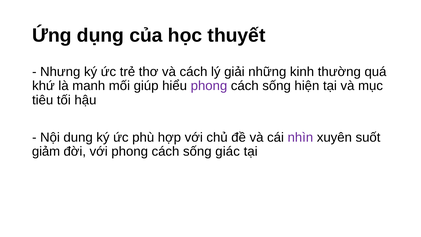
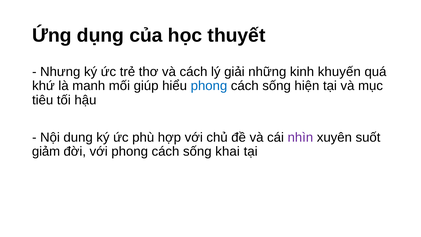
thường: thường -> khuyến (339, 72)
phong colour: purple -> blue (209, 86)
giác: giác -> khai (228, 151)
